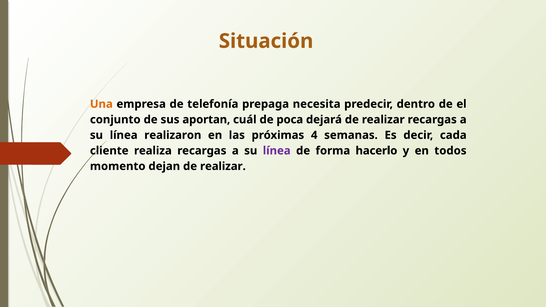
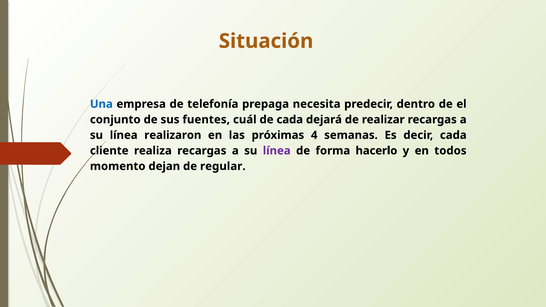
Una colour: orange -> blue (101, 104)
aportan: aportan -> fuentes (206, 120)
de poca: poca -> cada (290, 120)
dejan de realizar: realizar -> regular (223, 166)
